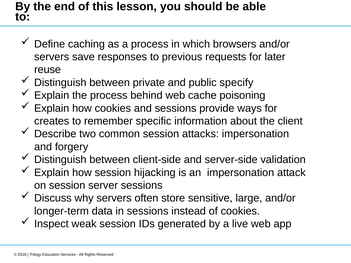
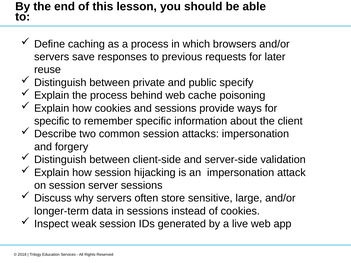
creates: creates -> specific (52, 121)
